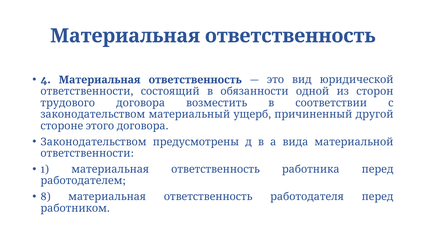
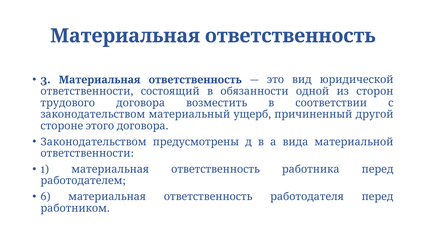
4: 4 -> 3 (46, 80)
8: 8 -> 6 (45, 196)
